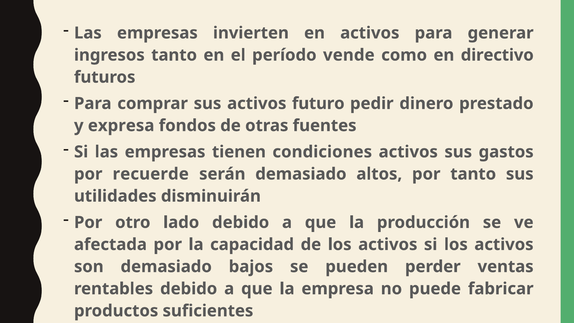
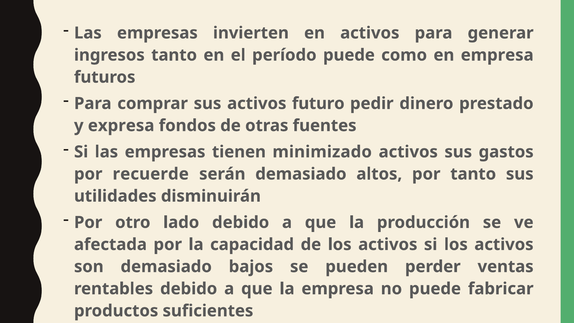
período vende: vende -> puede (349, 55)
en directivo: directivo -> empresa (497, 55)
condiciones: condiciones -> minimizado (322, 152)
